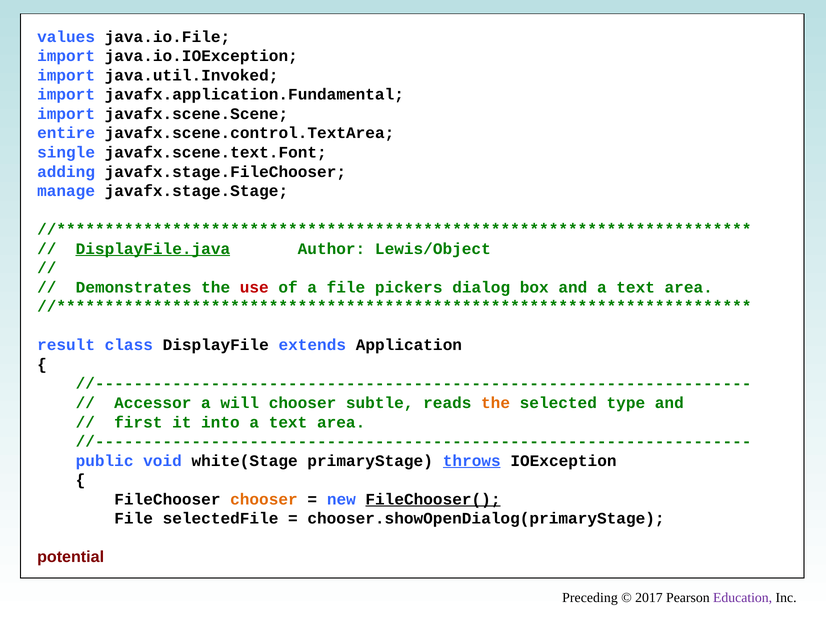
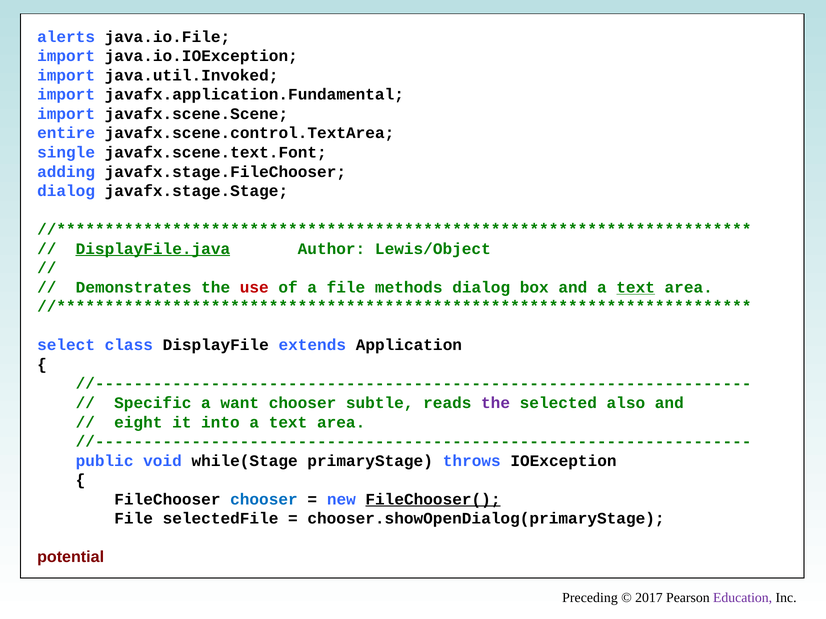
values: values -> alerts (66, 37)
manage: manage -> dialog (66, 191)
pickers: pickers -> methods (409, 288)
text underline: none -> present (636, 288)
result: result -> select (66, 345)
Accessor: Accessor -> Specific (153, 403)
will: will -> want (240, 403)
the colour: orange -> purple (496, 403)
type: type -> also (626, 403)
first: first -> eight (138, 423)
white(Stage: white(Stage -> while(Stage (245, 461)
throws underline: present -> none (472, 461)
chooser colour: orange -> blue (264, 500)
